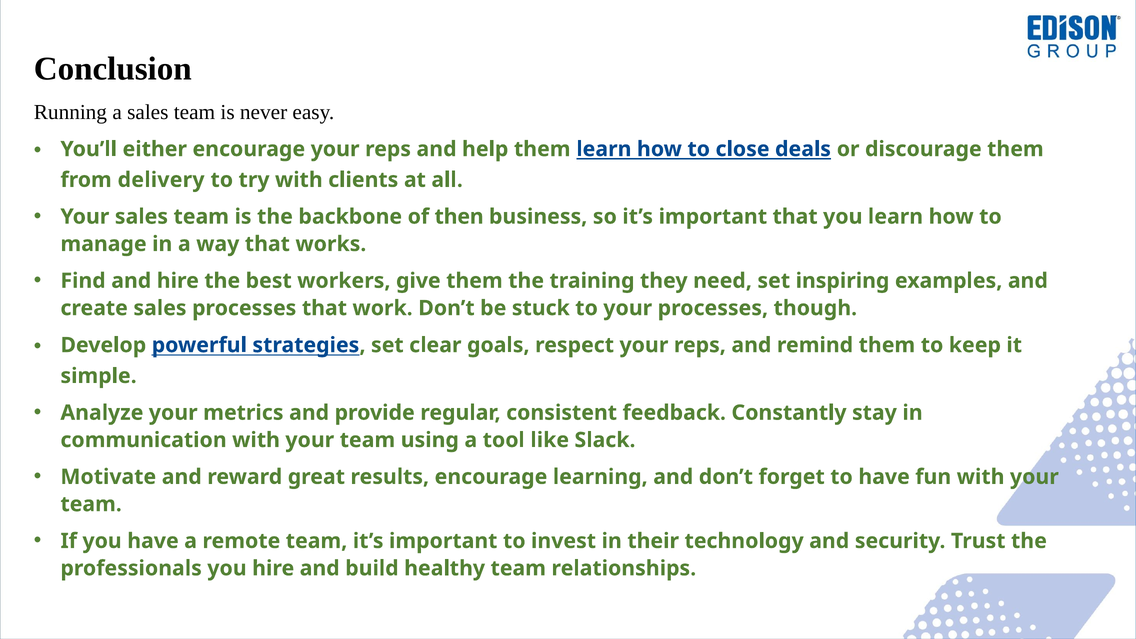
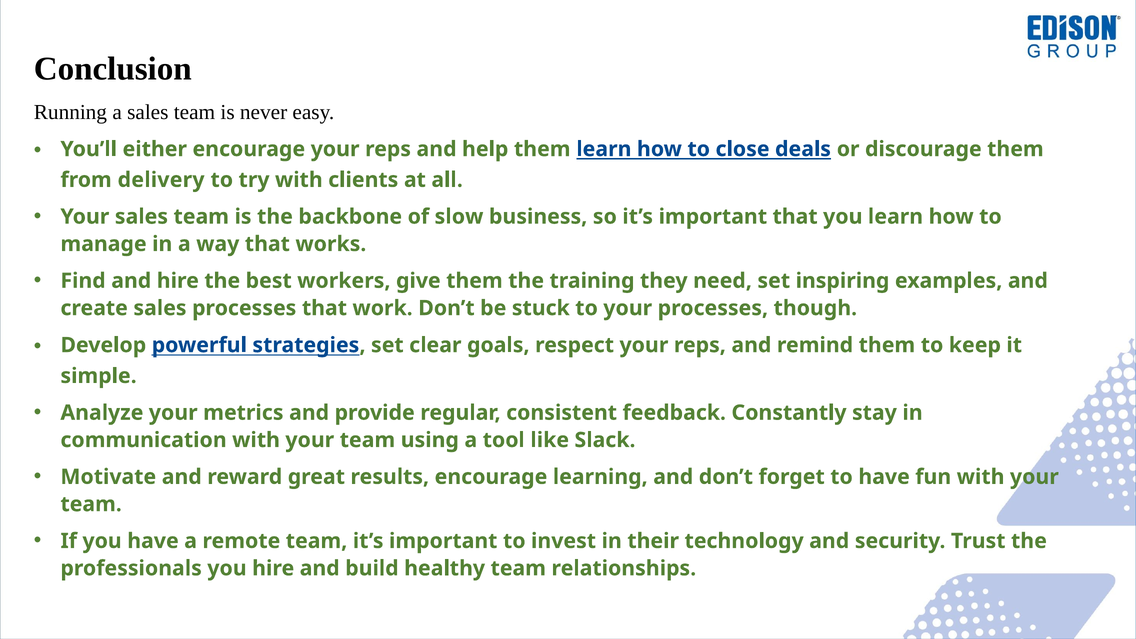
then: then -> slow (459, 217)
